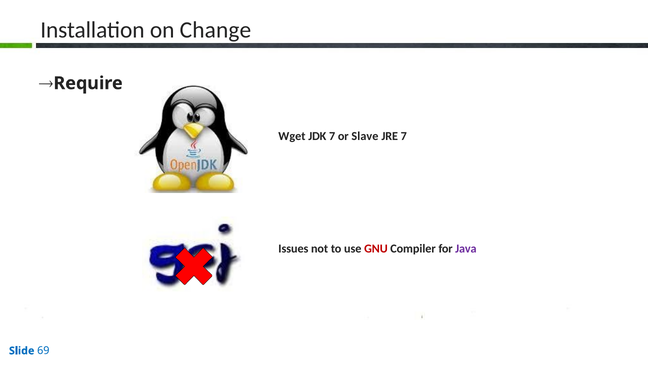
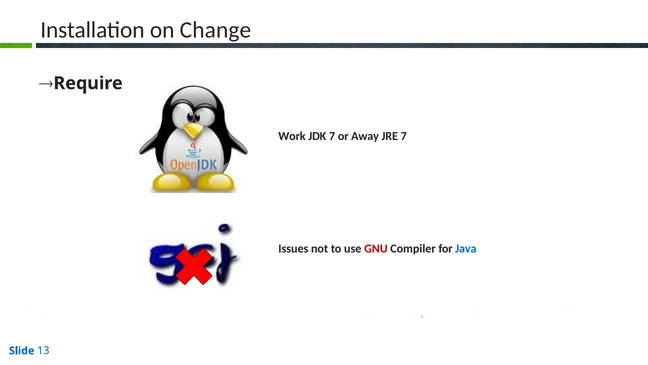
Wget: Wget -> Work (292, 136)
Slave: Slave -> Away (365, 136)
Java colour: purple -> blue (466, 248)
69: 69 -> 13 (43, 350)
